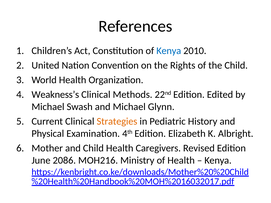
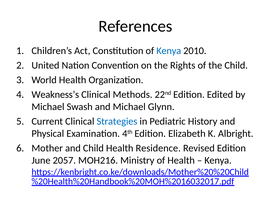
Strategies colour: orange -> blue (117, 122)
Caregivers: Caregivers -> Residence (158, 148)
2086: 2086 -> 2057 (64, 161)
